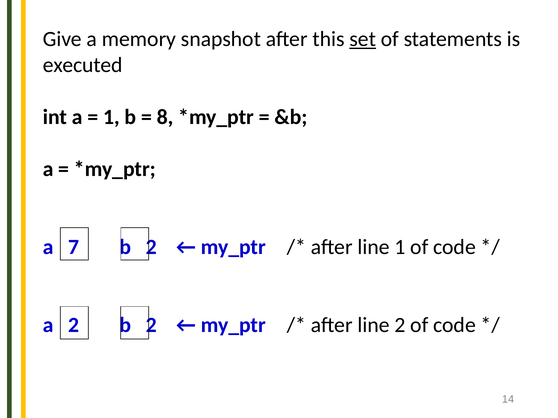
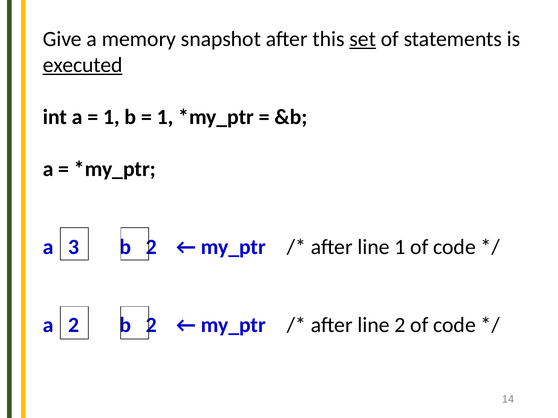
executed underline: none -> present (83, 65)
8: 8 -> 1 (165, 117)
7: 7 -> 3 (74, 247)
